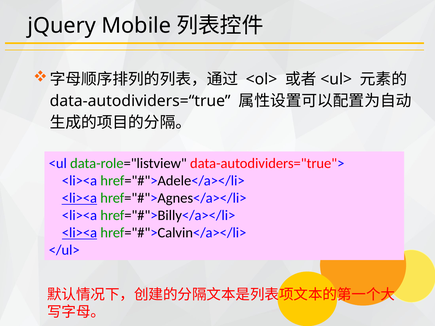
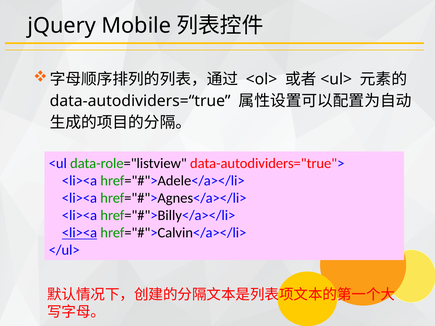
<li><a underline: present -> none (79, 198)
